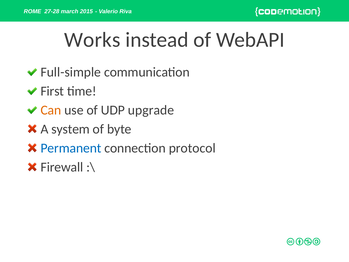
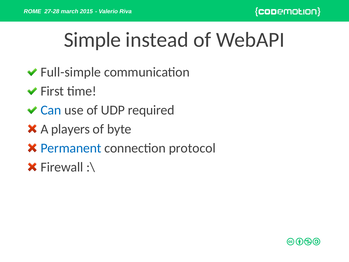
Works: Works -> Simple (92, 40)
Can colour: orange -> blue (51, 110)
upgrade: upgrade -> required (151, 110)
system: system -> players (71, 129)
